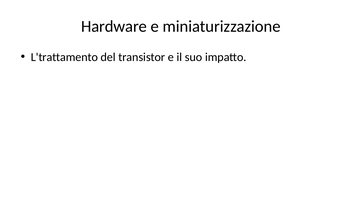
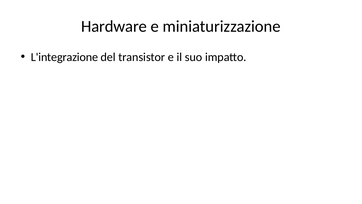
L'trattamento: L'trattamento -> L'integrazione (64, 57)
